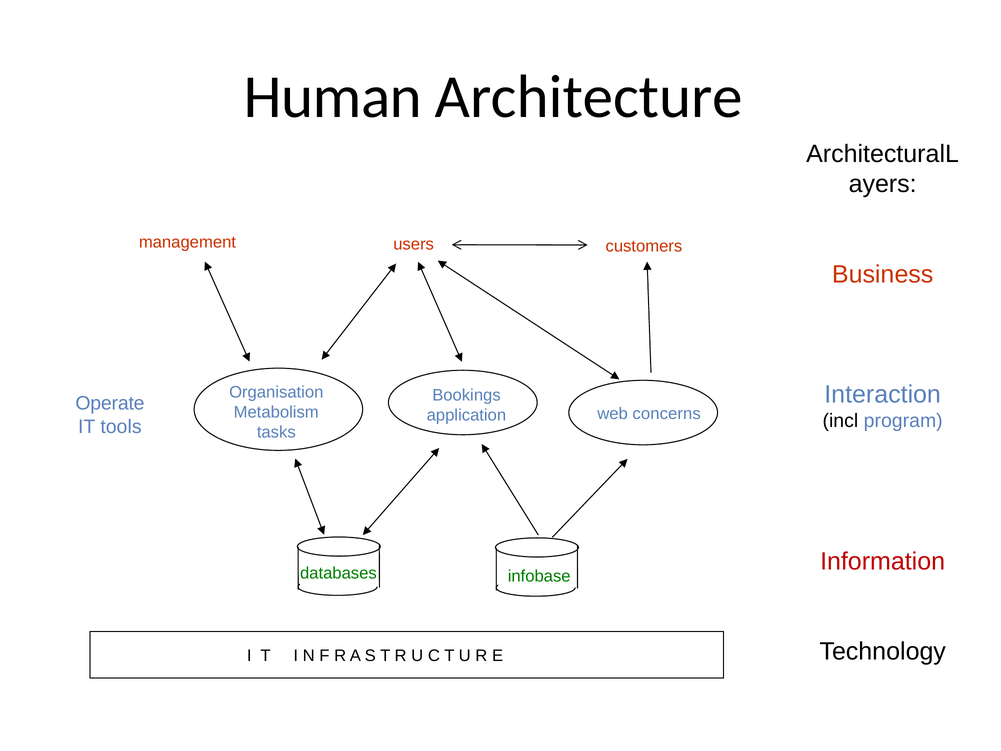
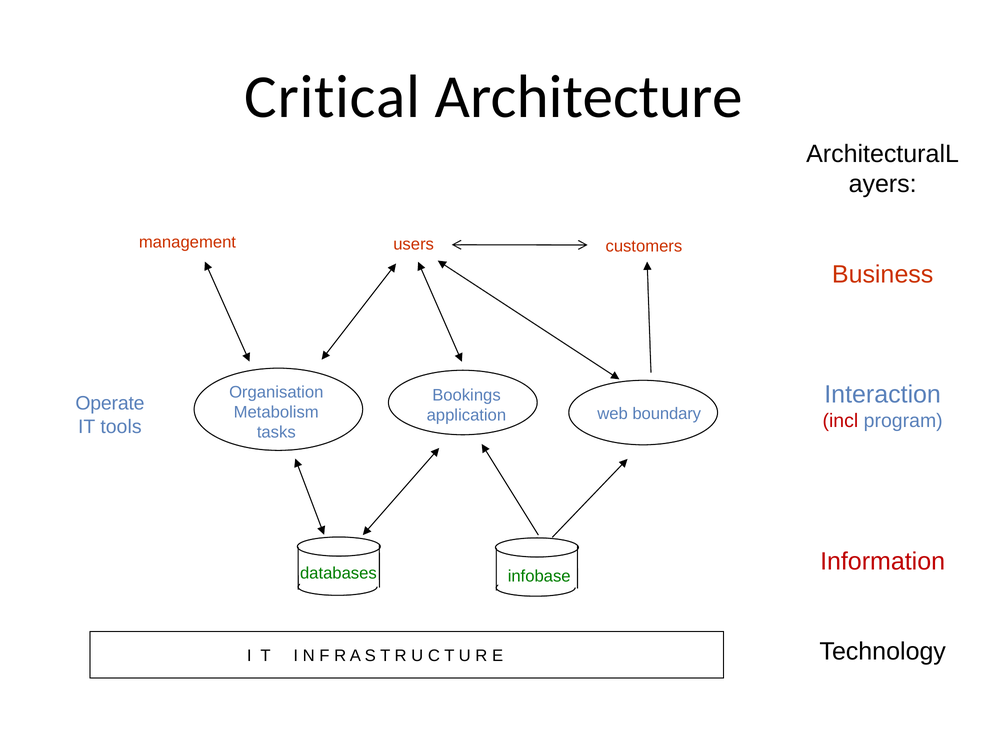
Human: Human -> Critical (332, 97)
concerns: concerns -> boundary (667, 414)
incl colour: black -> red (840, 421)
